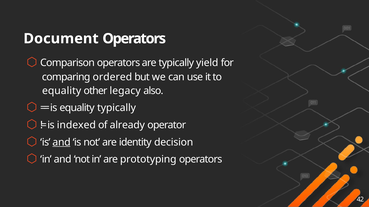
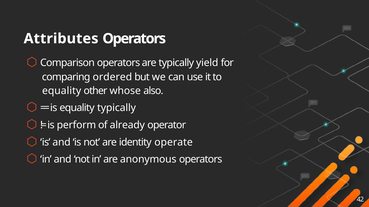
Document: Document -> Attributes (61, 39)
legacy: legacy -> whose (125, 91)
indexed: indexed -> perform (76, 125)
and underline: present -> none (62, 143)
decision: decision -> operate (174, 143)
prototyping: prototyping -> anonymous (148, 160)
